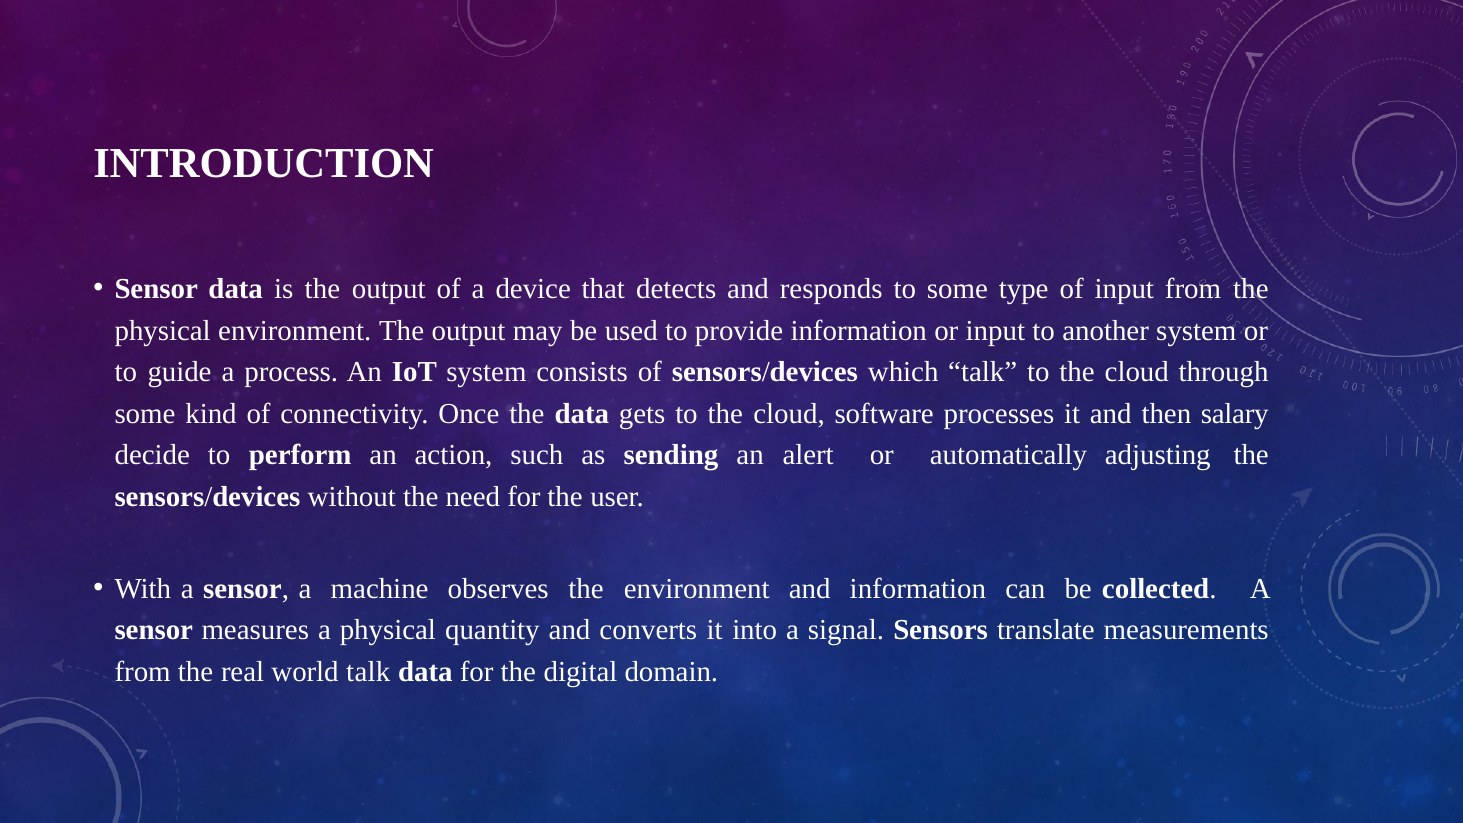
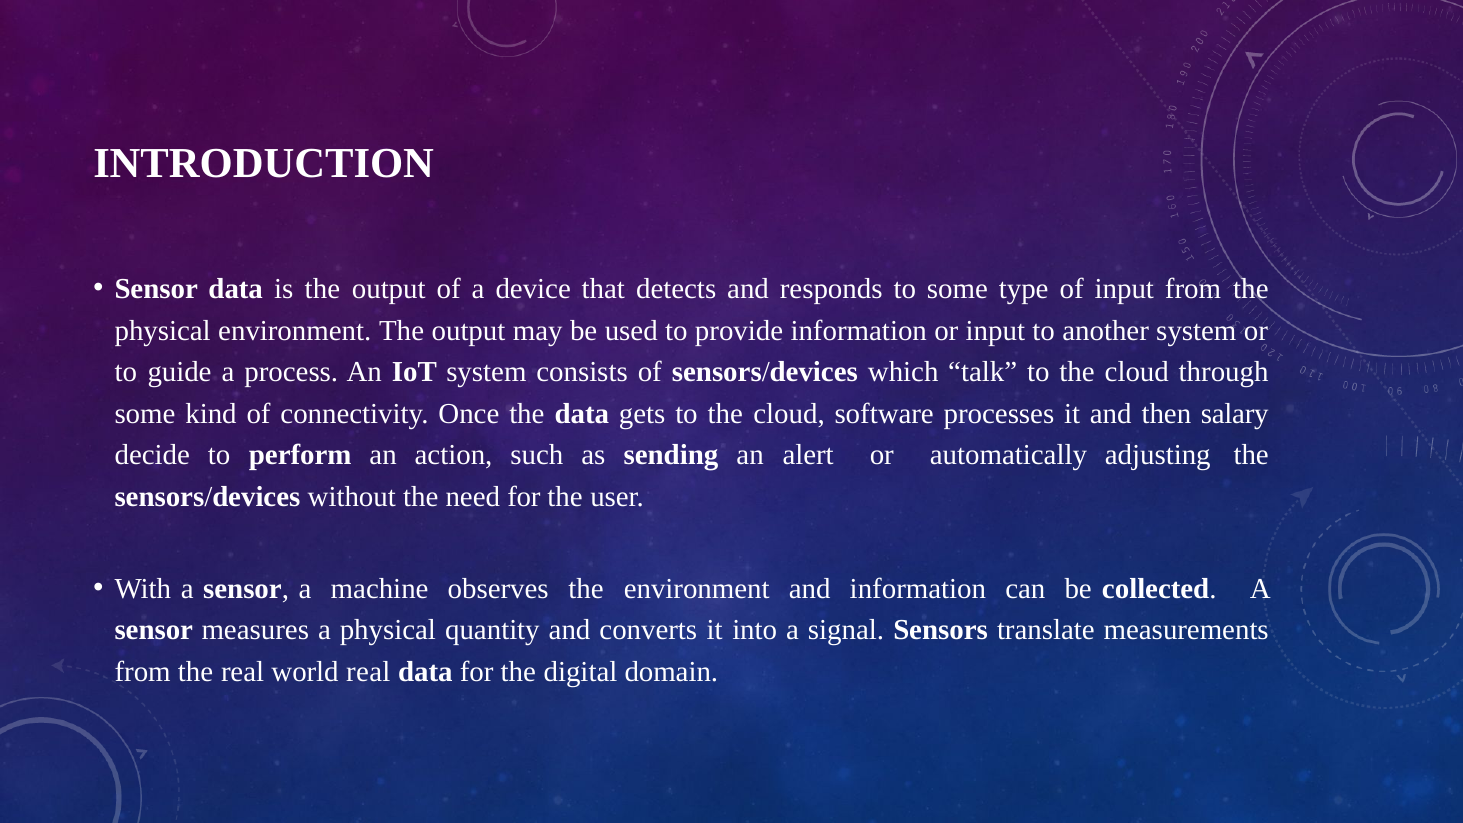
world talk: talk -> real (368, 672)
